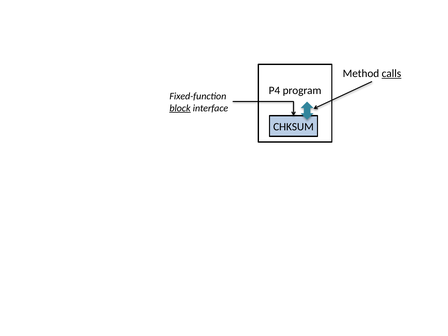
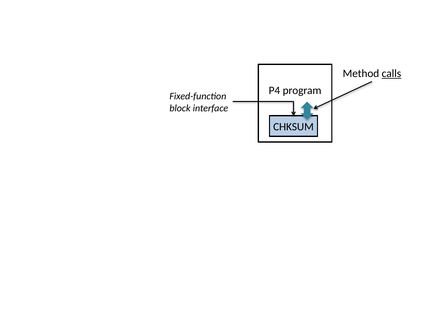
block underline: present -> none (180, 108)
